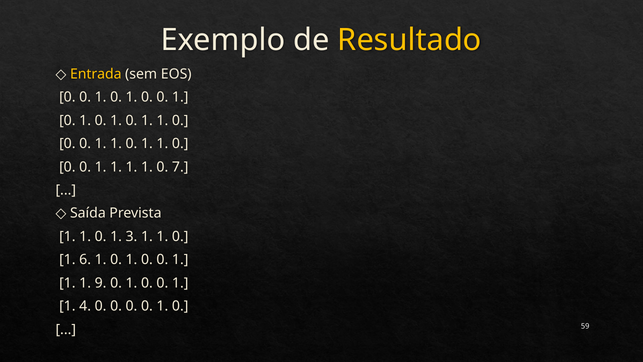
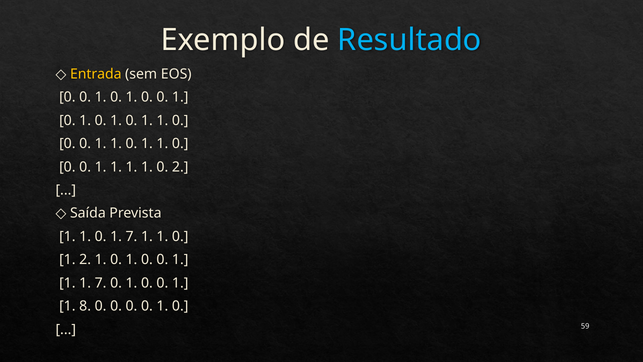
Resultado colour: yellow -> light blue (409, 40)
0 7: 7 -> 2 (180, 167)
0 1 3: 3 -> 7 (131, 236)
1 6: 6 -> 2 (85, 260)
1 1 9: 9 -> 7 (101, 283)
4: 4 -> 8 (85, 306)
